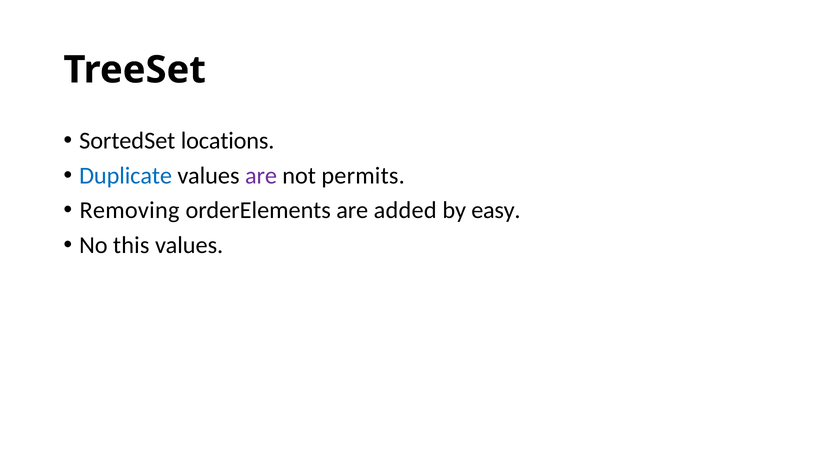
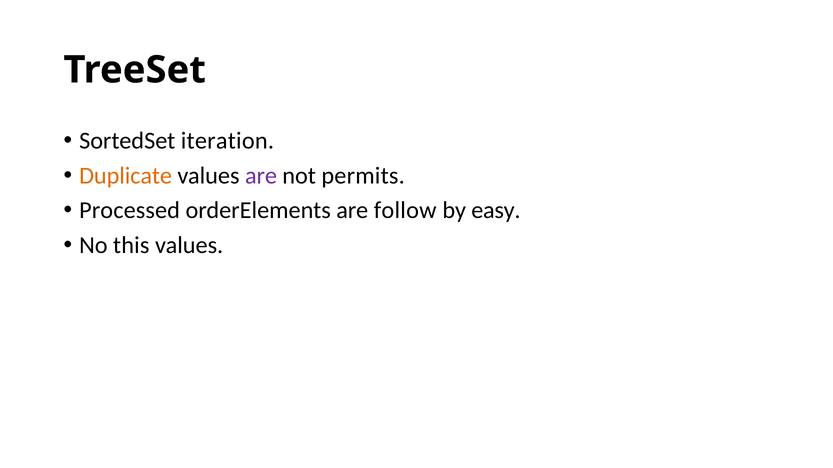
locations: locations -> iteration (227, 141)
Duplicate colour: blue -> orange (126, 176)
Removing: Removing -> Processed (130, 211)
added: added -> follow (405, 211)
